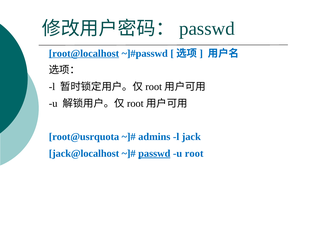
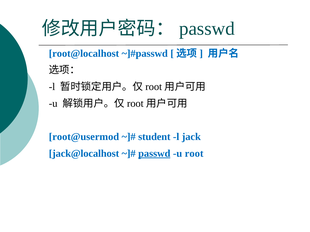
root@localhost underline: present -> none (84, 53)
root@usrquota: root@usrquota -> root@usermod (84, 137)
admins: admins -> student (154, 137)
